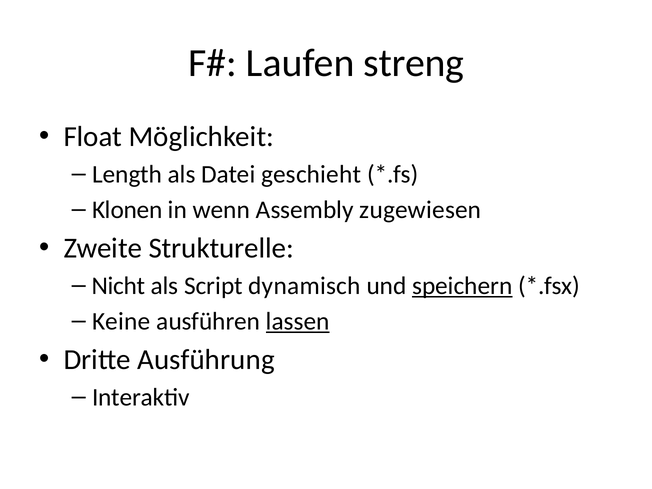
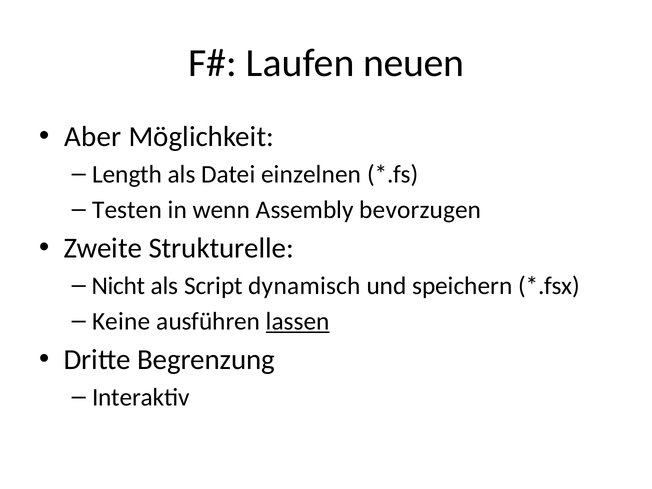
streng: streng -> neuen (414, 63)
Float: Float -> Aber (93, 137)
geschieht: geschieht -> einzelnen (311, 174)
Klonen: Klonen -> Testen (127, 210)
zugewiesen: zugewiesen -> bevorzugen (420, 210)
speichern underline: present -> none (462, 286)
Ausführung: Ausführung -> Begrenzung (206, 360)
